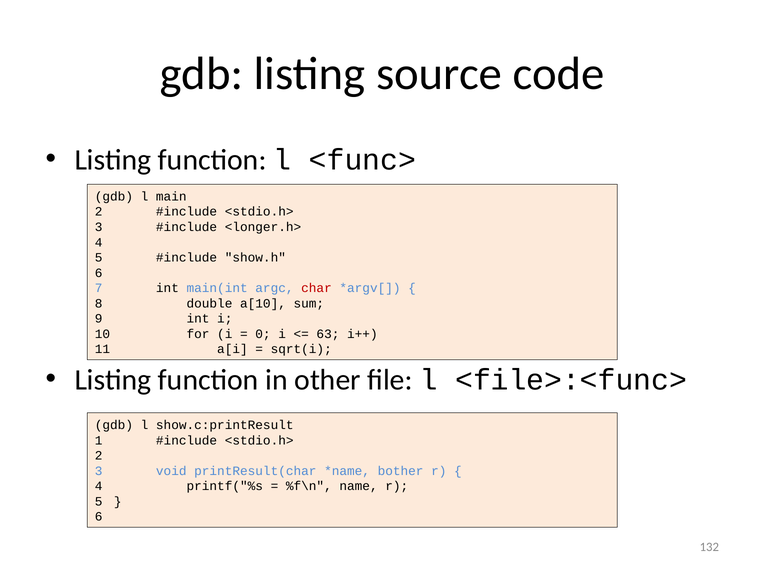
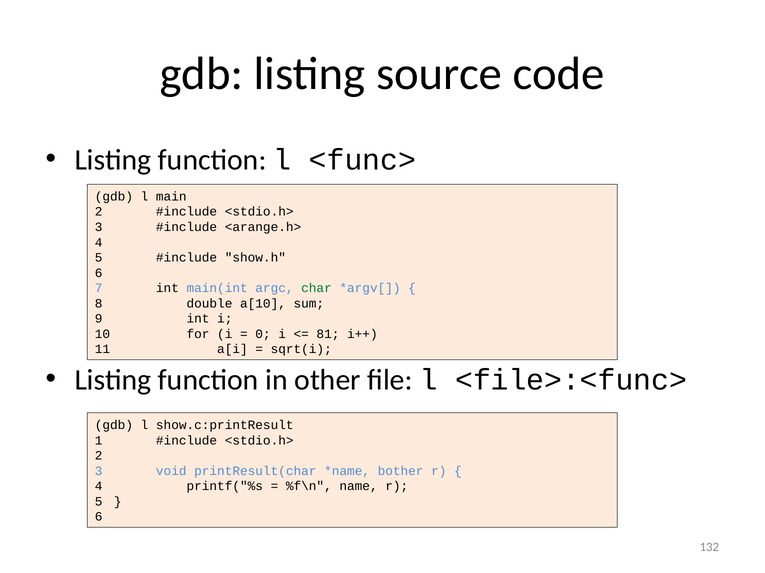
<longer.h>: <longer.h> -> <arange.h> (263, 227)
char colour: red -> green (316, 289)
63: 63 -> 81 (328, 334)
